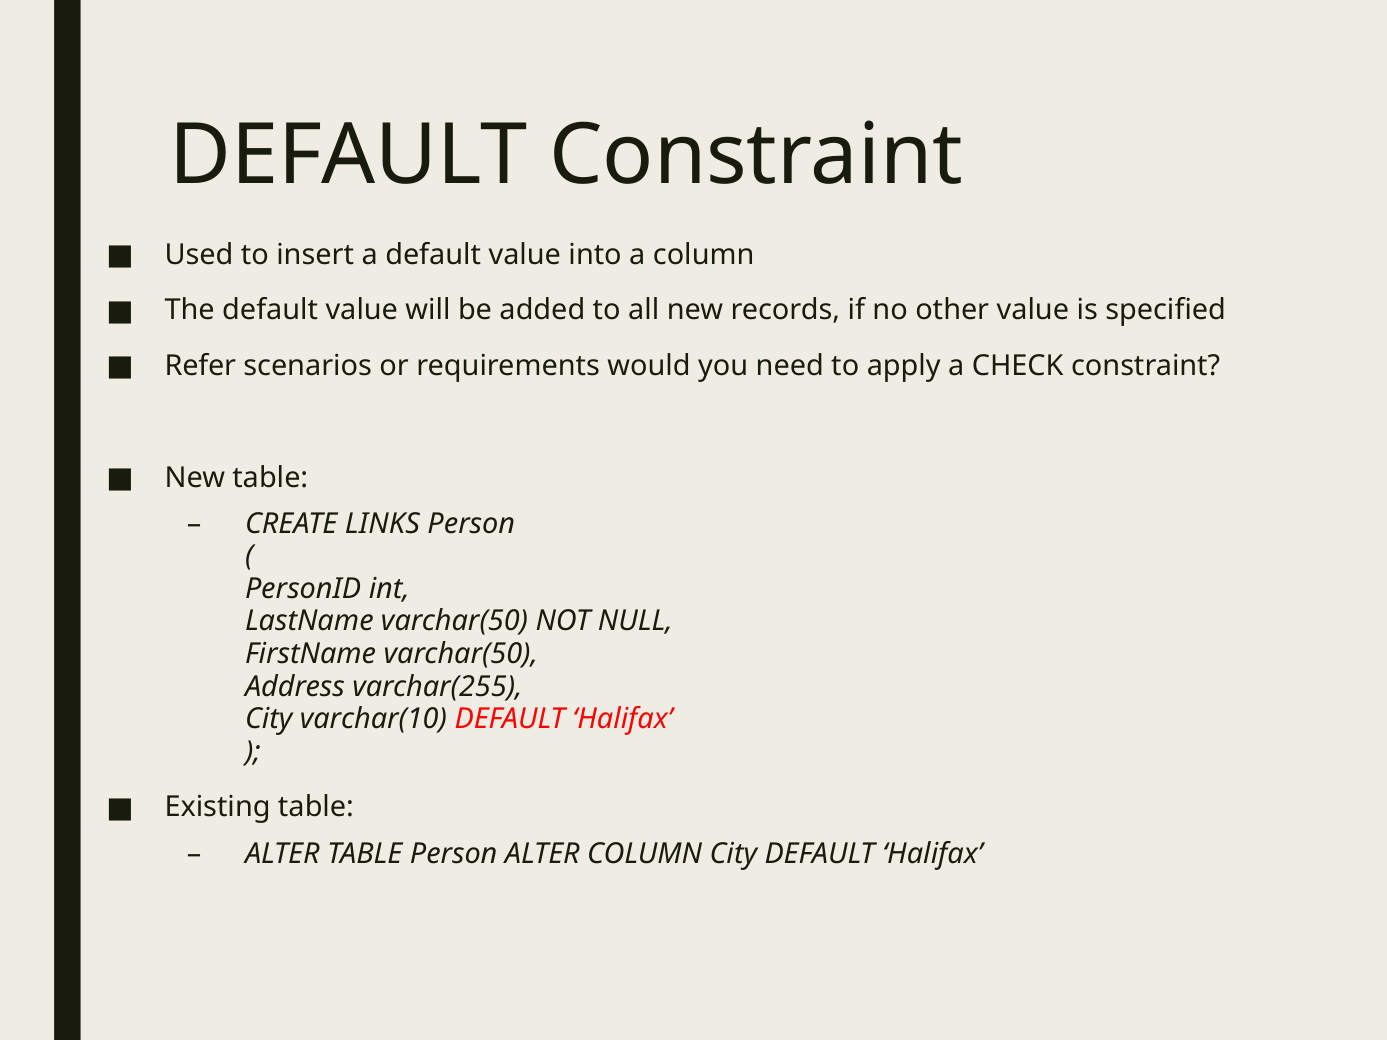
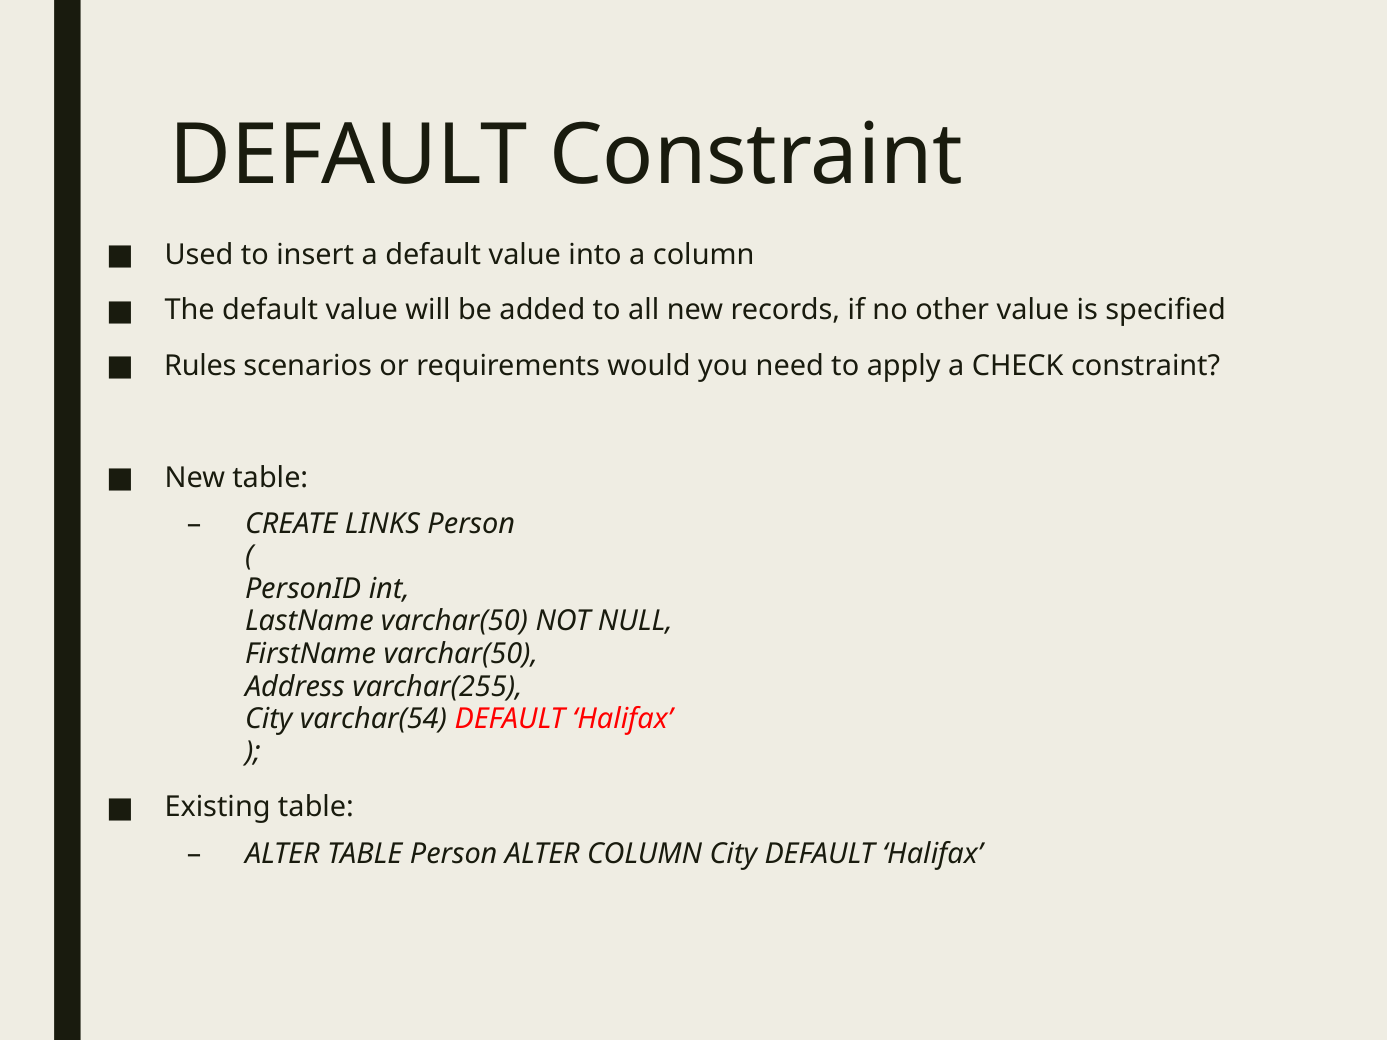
Refer: Refer -> Rules (200, 366)
varchar(10: varchar(10 -> varchar(54 (373, 719)
